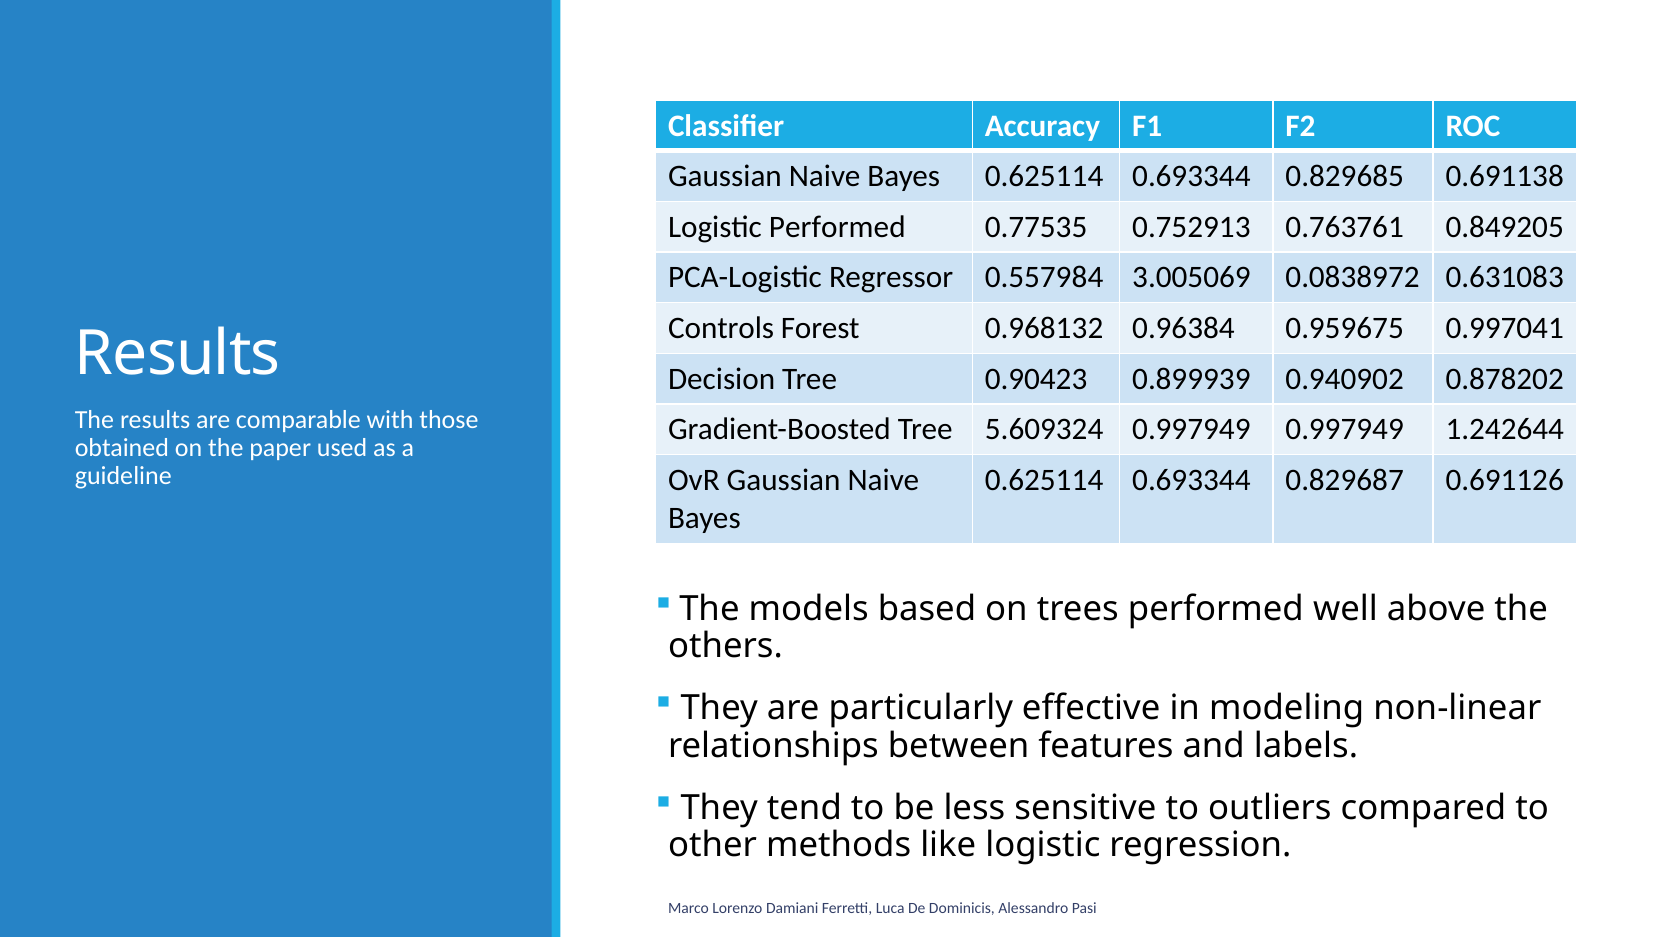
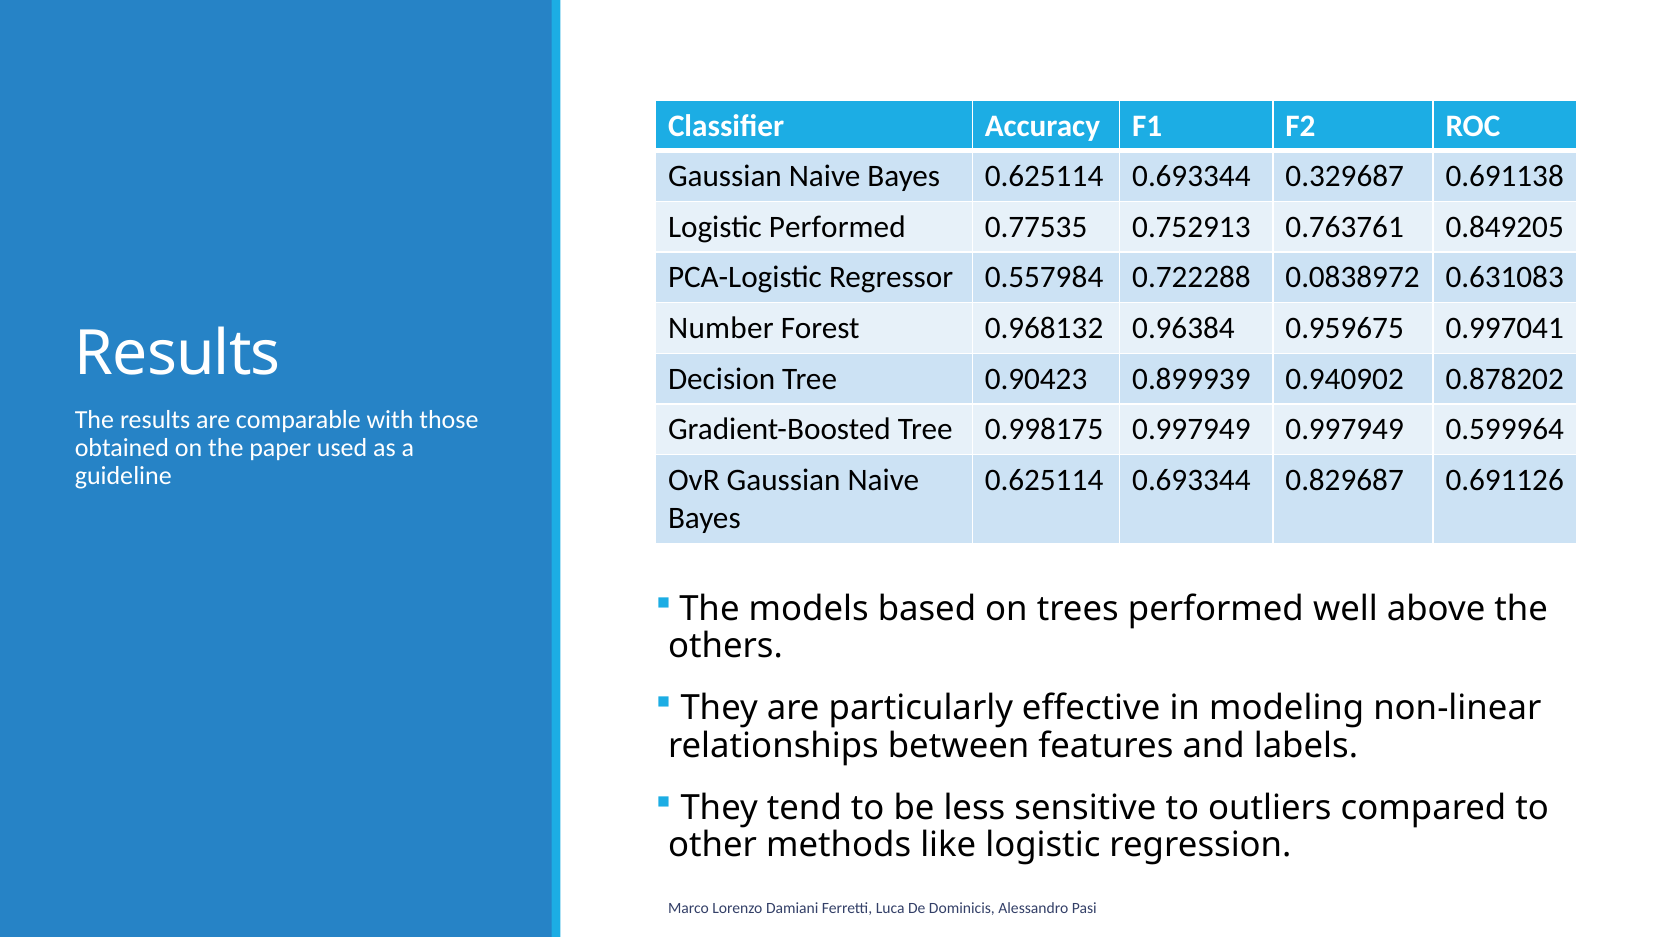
0.829685: 0.829685 -> 0.329687 (1345, 176)
3.005069: 3.005069 -> 0.722288 (1191, 278)
Controls: Controls -> Number (721, 328)
5.609324: 5.609324 -> 0.998175 (1044, 429)
1.242644: 1.242644 -> 0.599964 (1505, 429)
